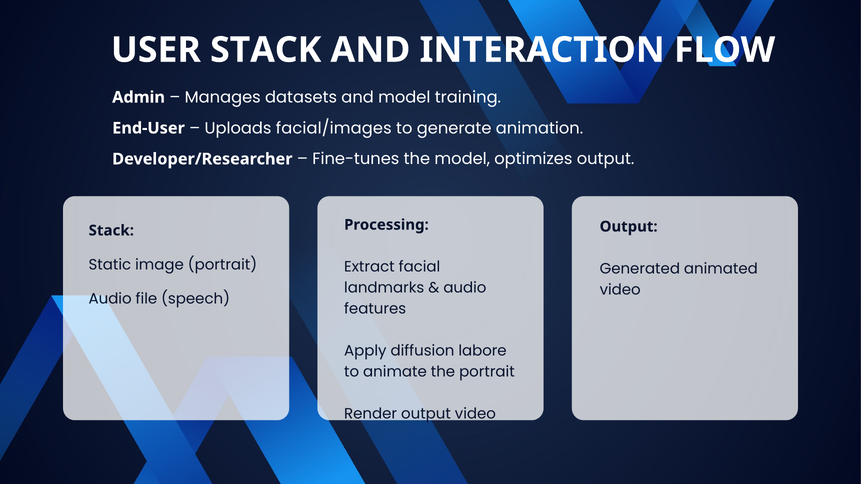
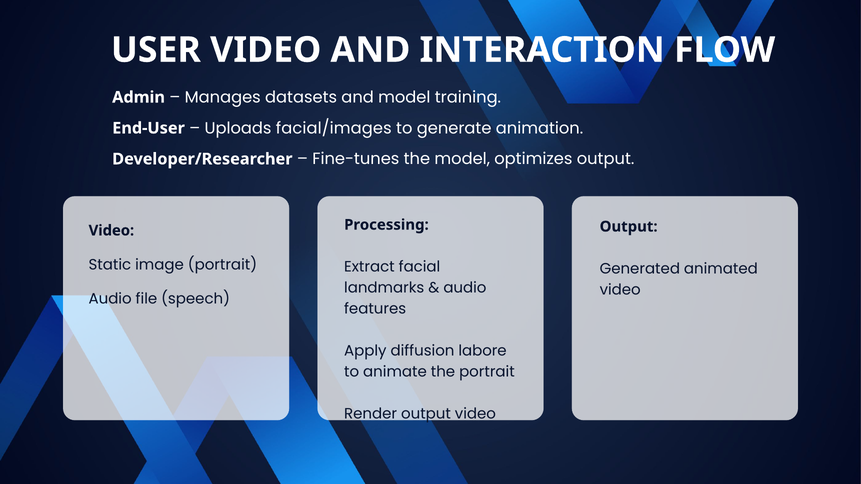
USER STACK: STACK -> VIDEO (266, 50)
Stack: Stack -> Video (111, 231)
